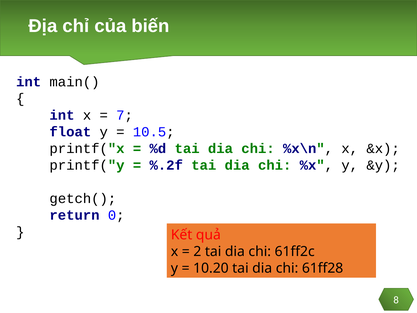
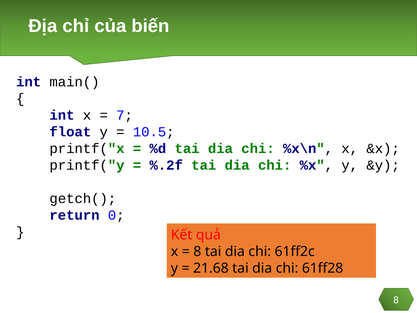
2: 2 -> 8 (197, 251)
10.20: 10.20 -> 21.68 (211, 268)
